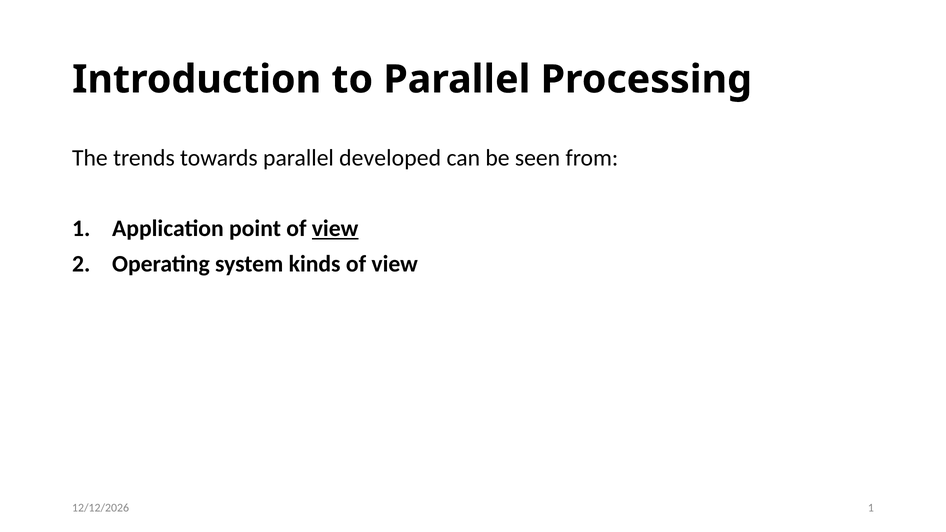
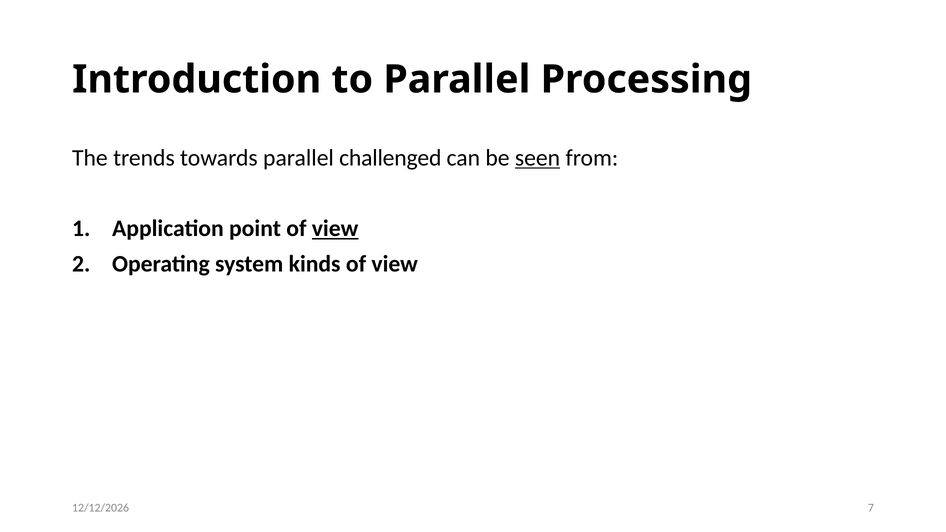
developed: developed -> challenged (390, 158)
seen underline: none -> present (538, 158)
1: 1 -> 7 (871, 508)
